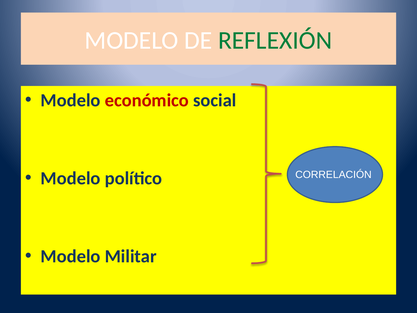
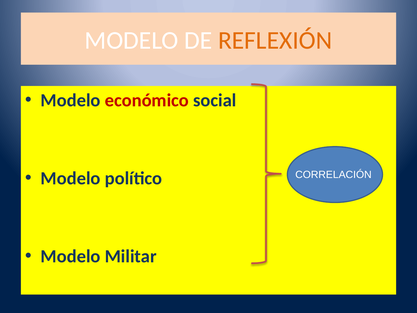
REFLEXIÓN colour: green -> orange (275, 40)
